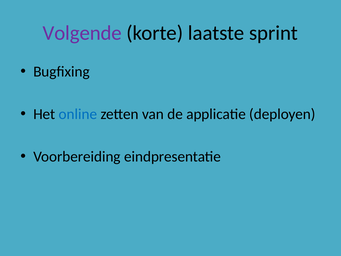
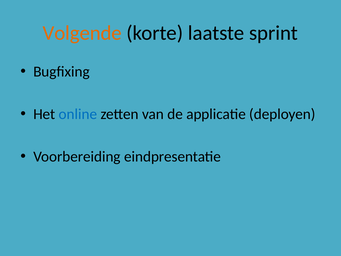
Volgende colour: purple -> orange (82, 33)
